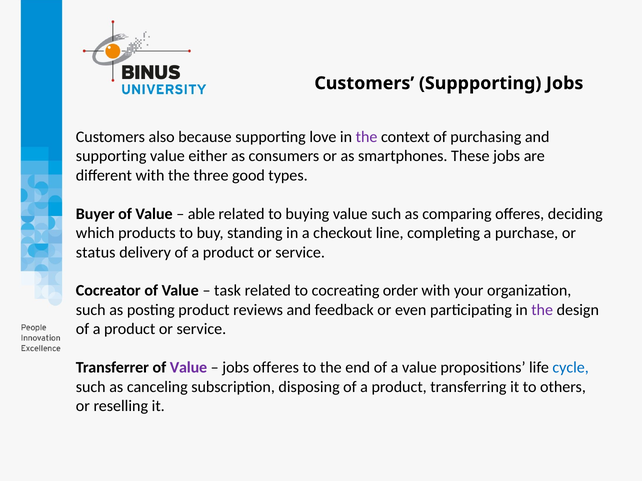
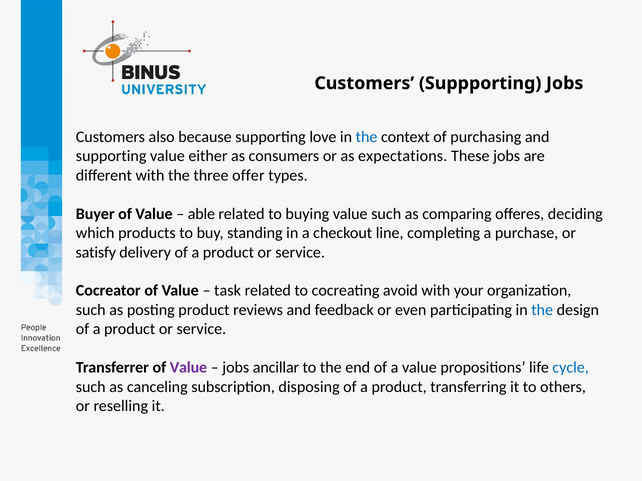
the colour: purple -> blue (367, 137)
smartphones: smartphones -> expectations (403, 156)
good: good -> offer (248, 175)
status: status -> satisfy (96, 252)
order: order -> avoid (400, 291)
the colour: purple -> blue (542, 310)
jobs offeres: offeres -> ancillar (276, 368)
